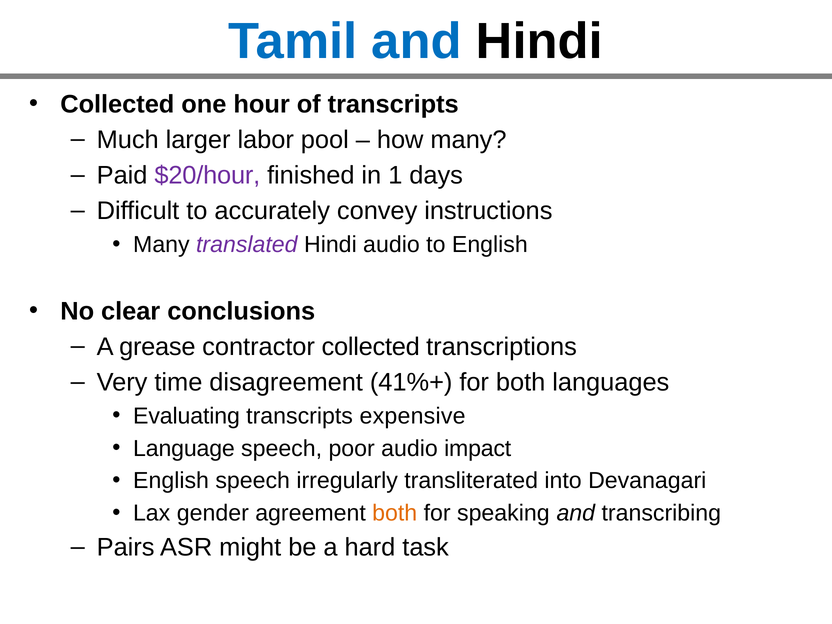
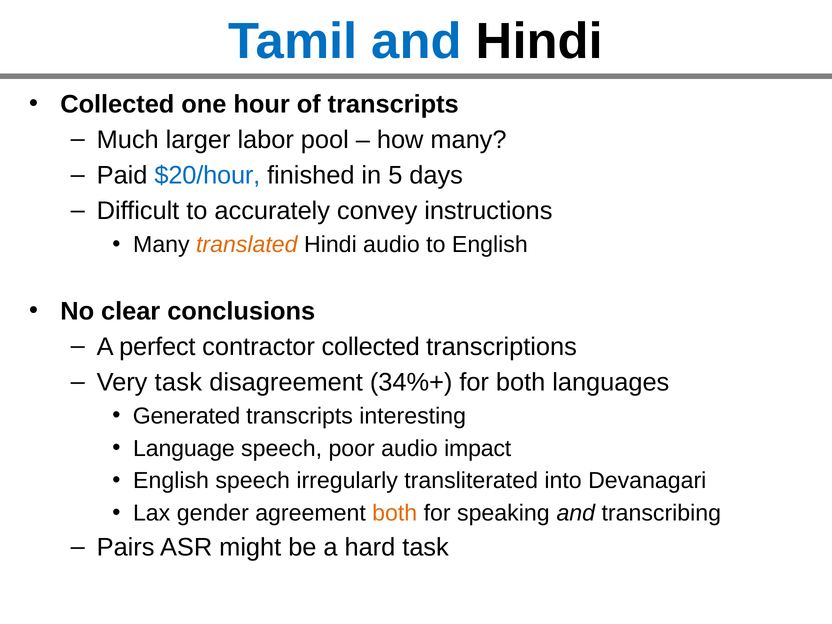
$20/hour colour: purple -> blue (207, 176)
1: 1 -> 5 (395, 176)
translated colour: purple -> orange (247, 245)
grease: grease -> perfect (157, 347)
Very time: time -> task (178, 383)
41%+: 41%+ -> 34%+ (411, 383)
Evaluating: Evaluating -> Generated (187, 416)
expensive: expensive -> interesting (413, 416)
